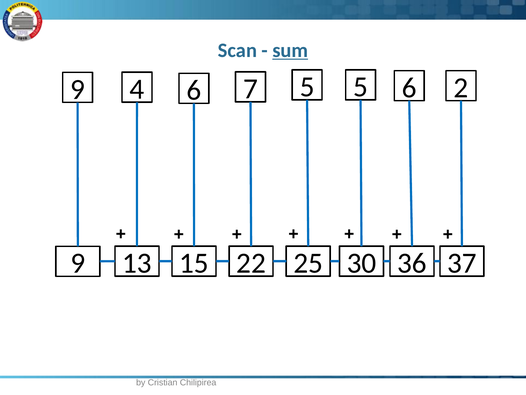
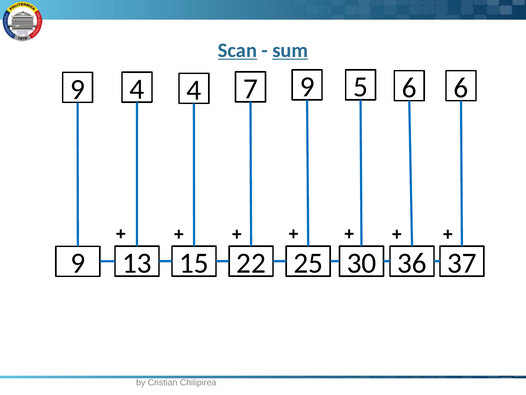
Scan underline: none -> present (237, 50)
4 6: 6 -> 4 (194, 90)
7 5: 5 -> 9 (307, 87)
2: 2 -> 6 (461, 88)
